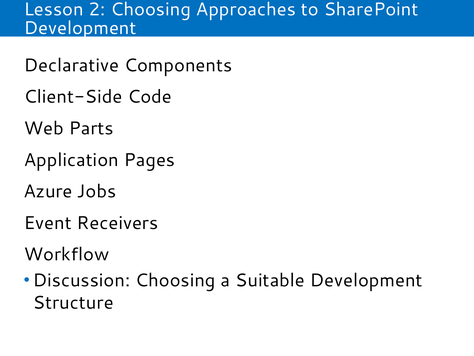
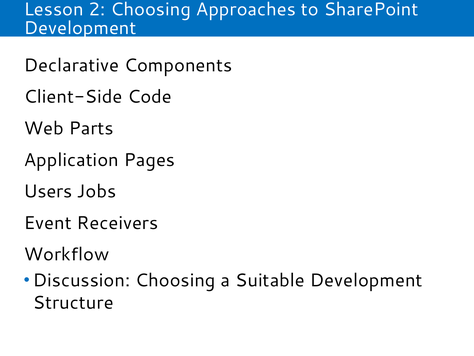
Azure: Azure -> Users (48, 191)
